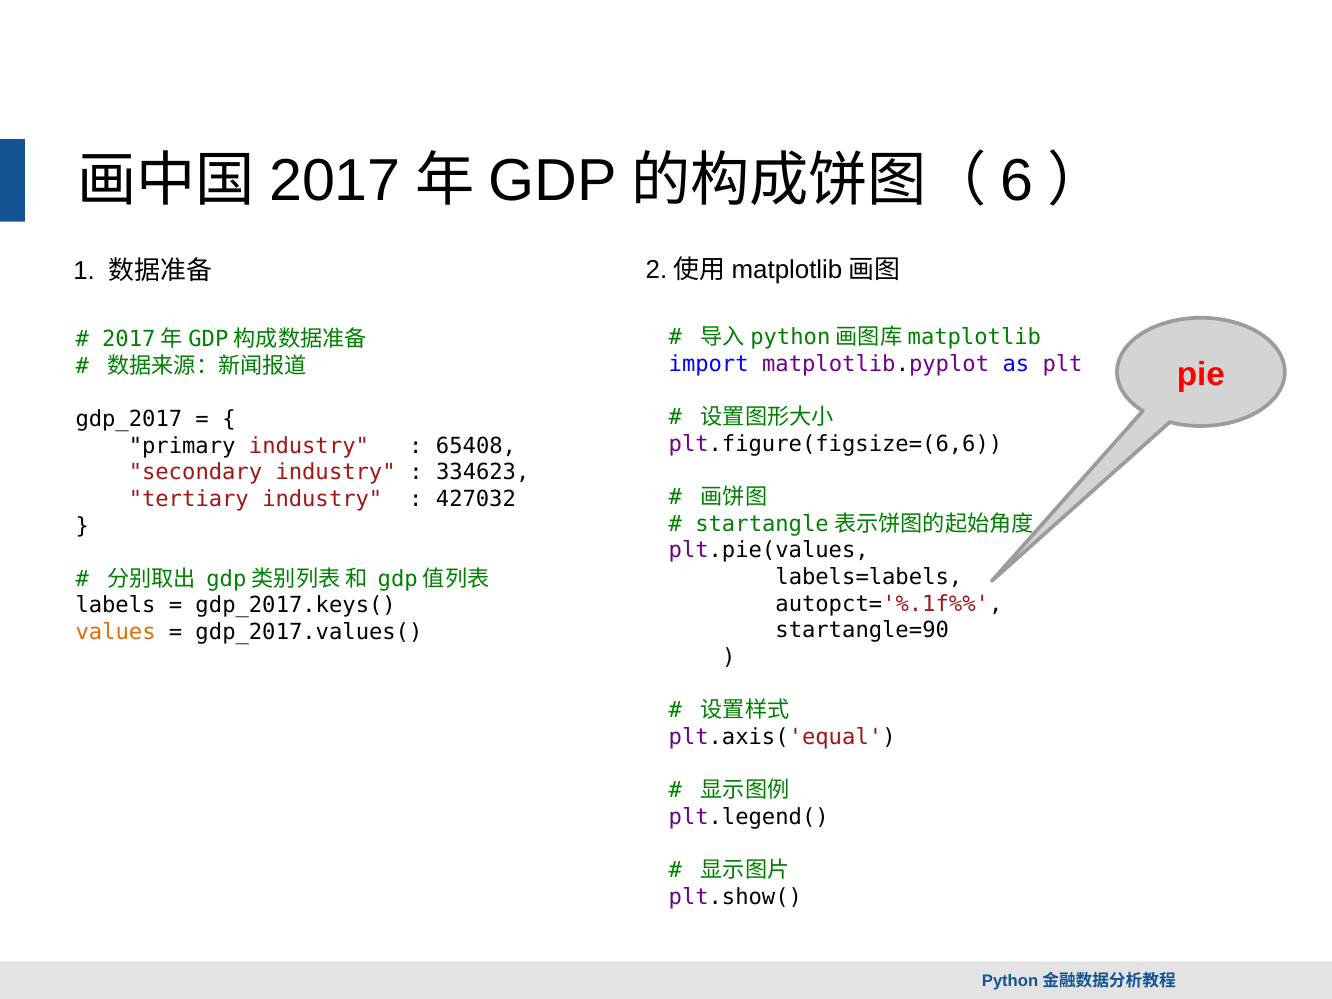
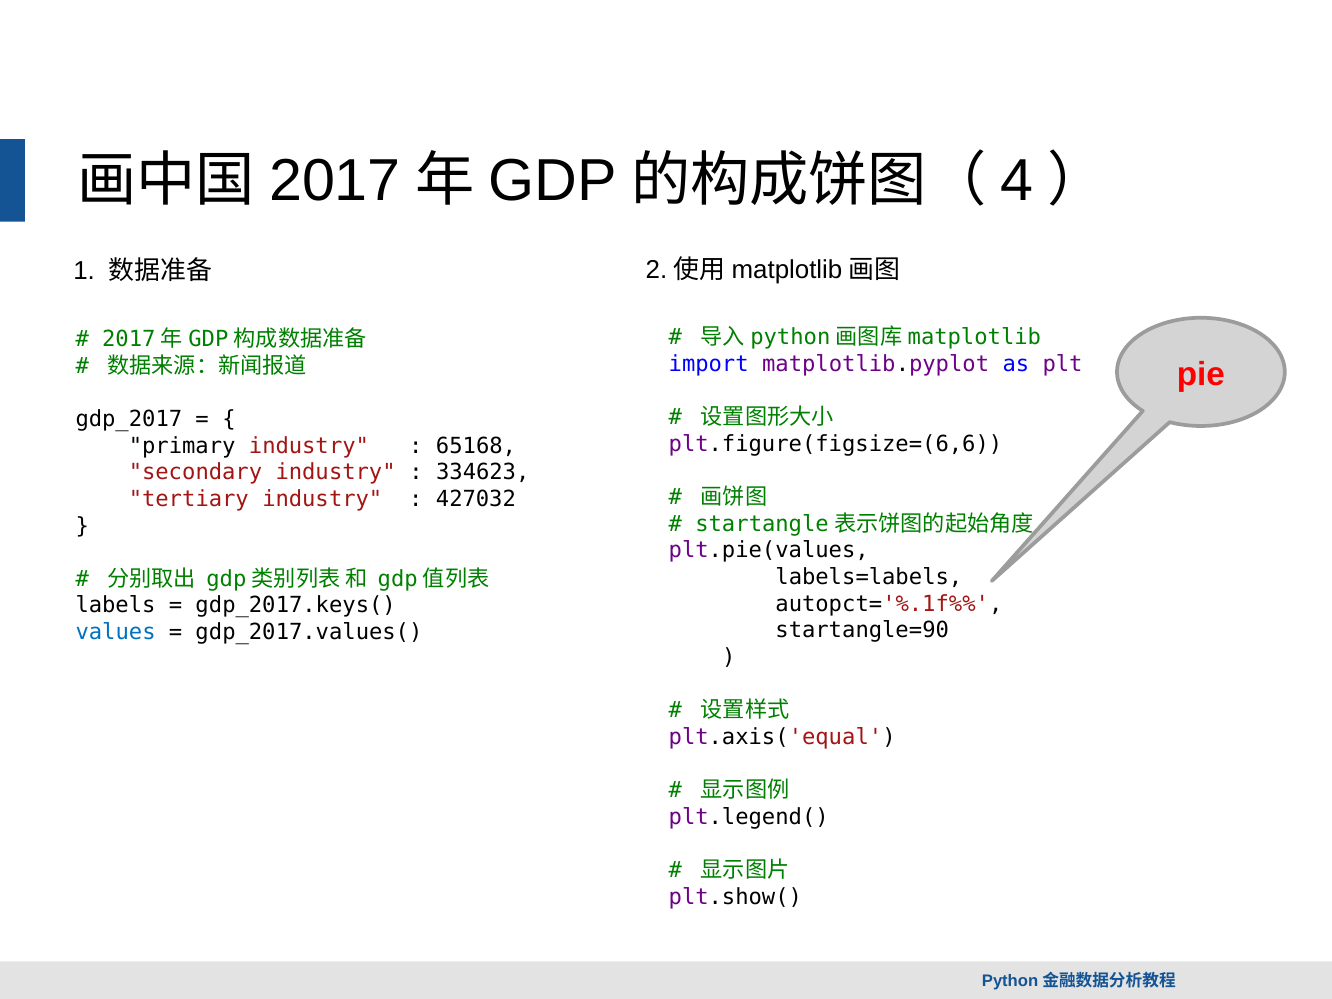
6: 6 -> 4 (1017, 181)
65408: 65408 -> 65168 (476, 446)
values colour: orange -> blue (116, 632)
